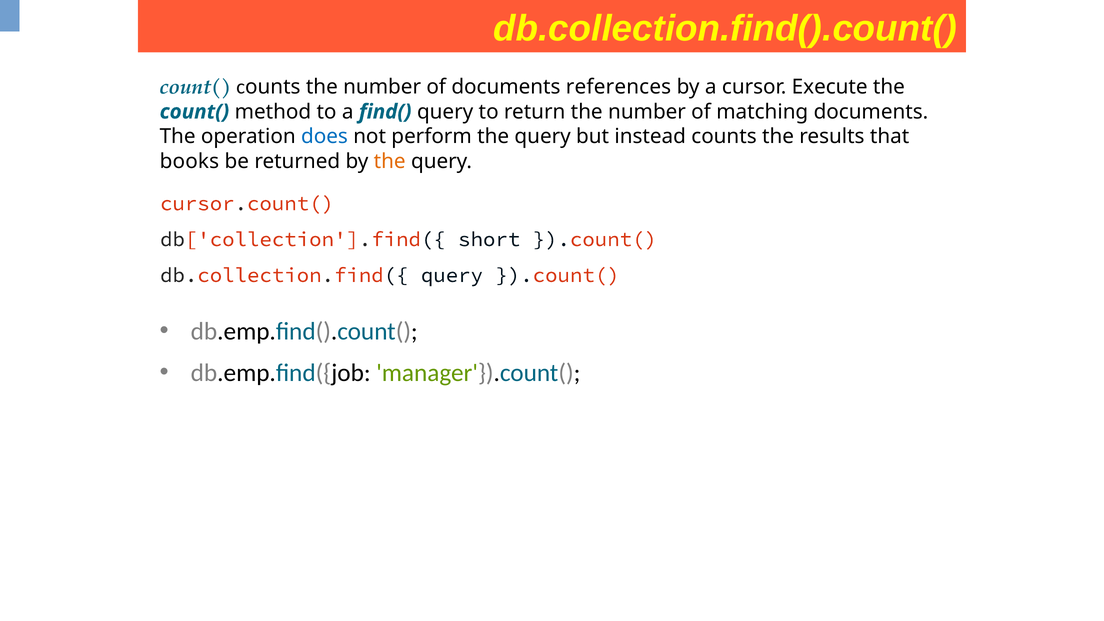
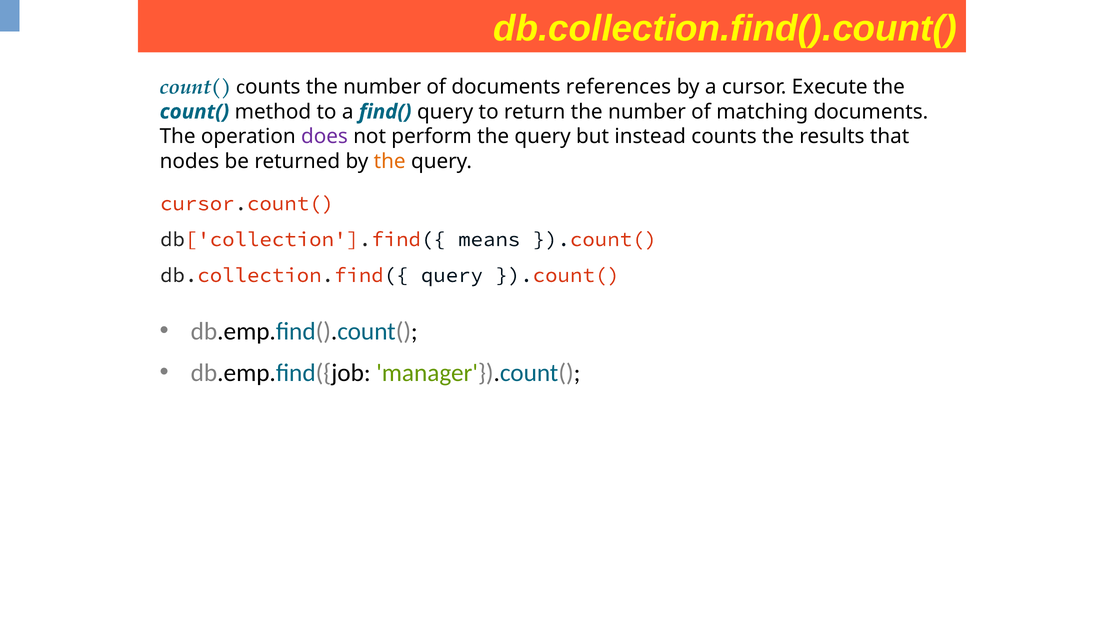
does colour: blue -> purple (324, 137)
books: books -> nodes (189, 161)
short: short -> means (489, 239)
